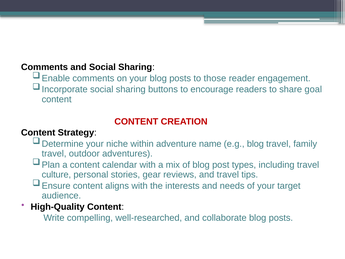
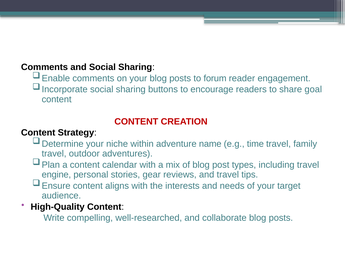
those: those -> forum (215, 78)
e.g blog: blog -> time (255, 144)
culture: culture -> engine (56, 174)
